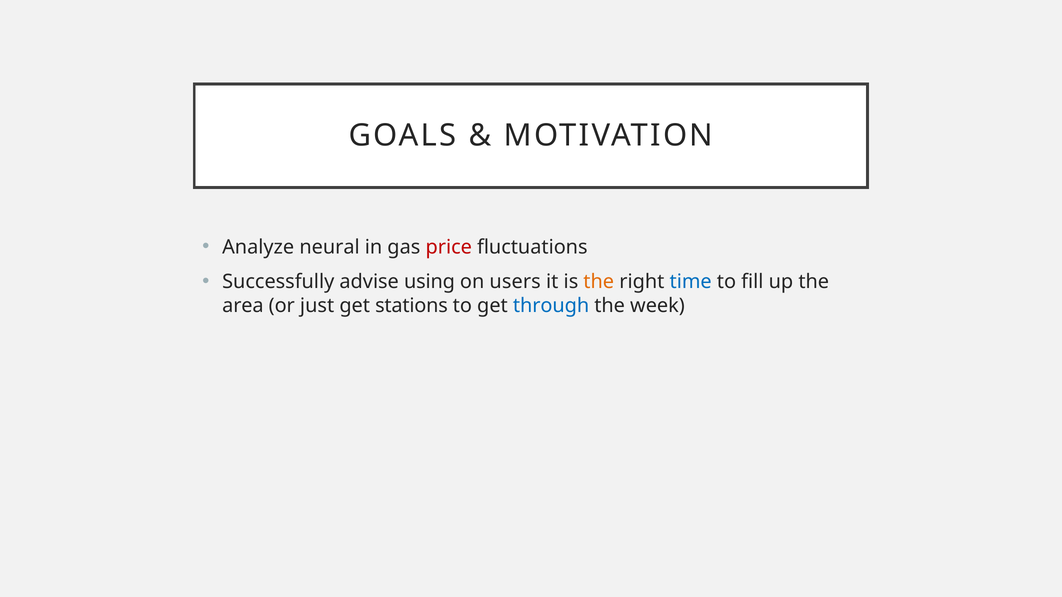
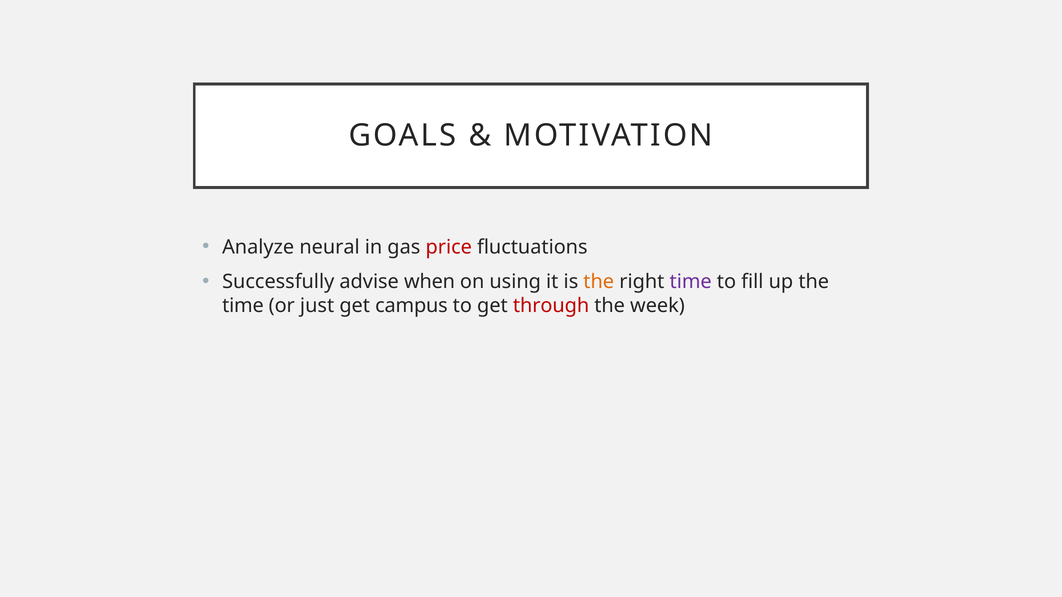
using: using -> when (430, 282)
users: users -> using (515, 282)
time colour: blue -> purple (691, 282)
area: area -> time (243, 306)
stations: stations -> campus (411, 306)
through colour: blue -> red (551, 306)
